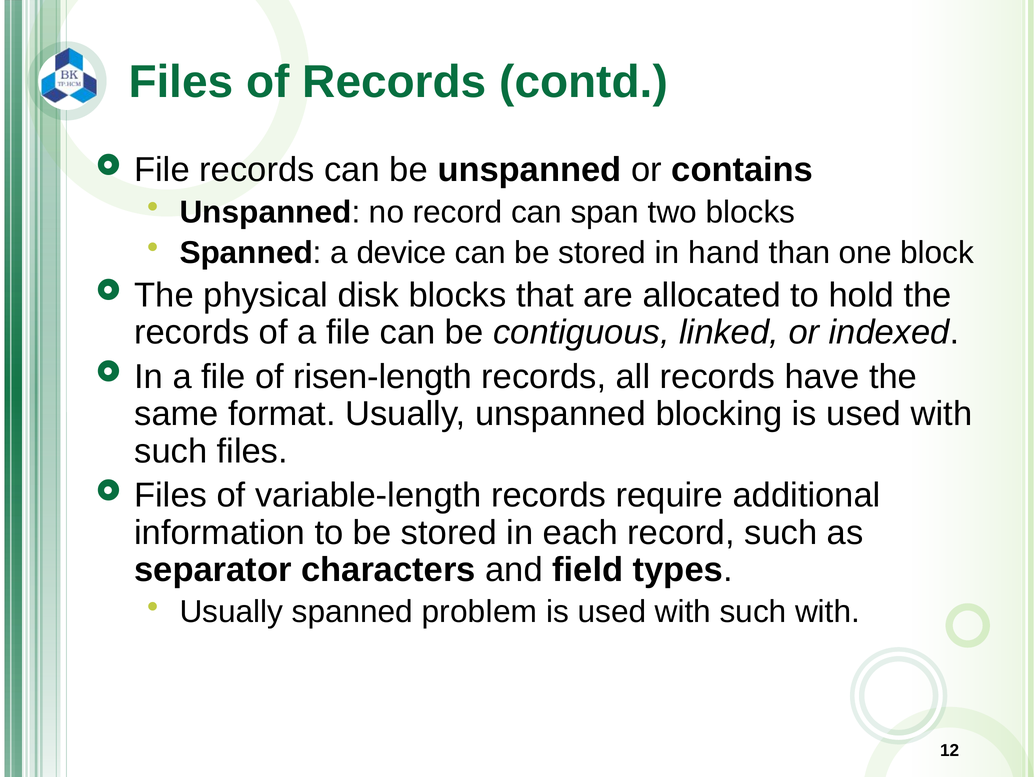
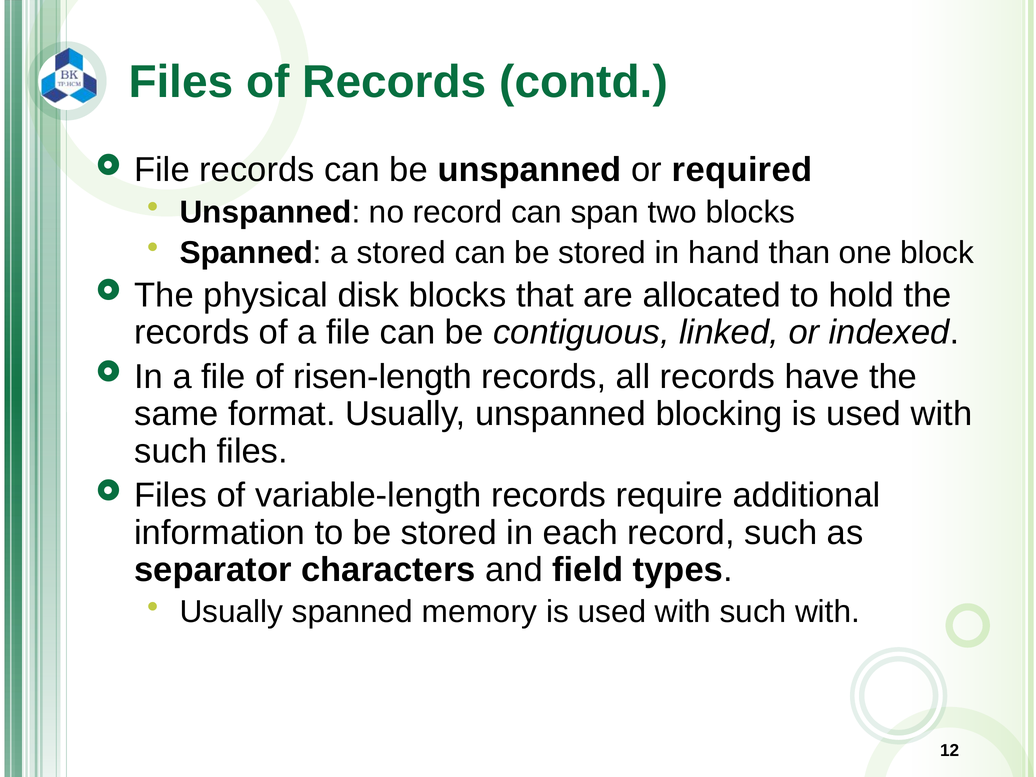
contains: contains -> required (742, 170)
a device: device -> stored (401, 253)
problem: problem -> memory (479, 612)
